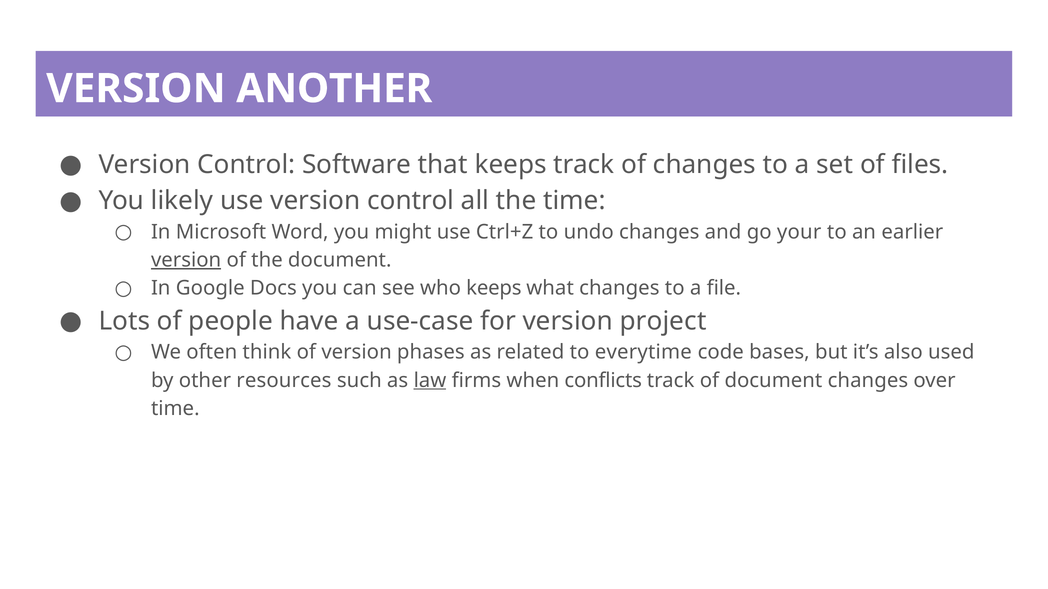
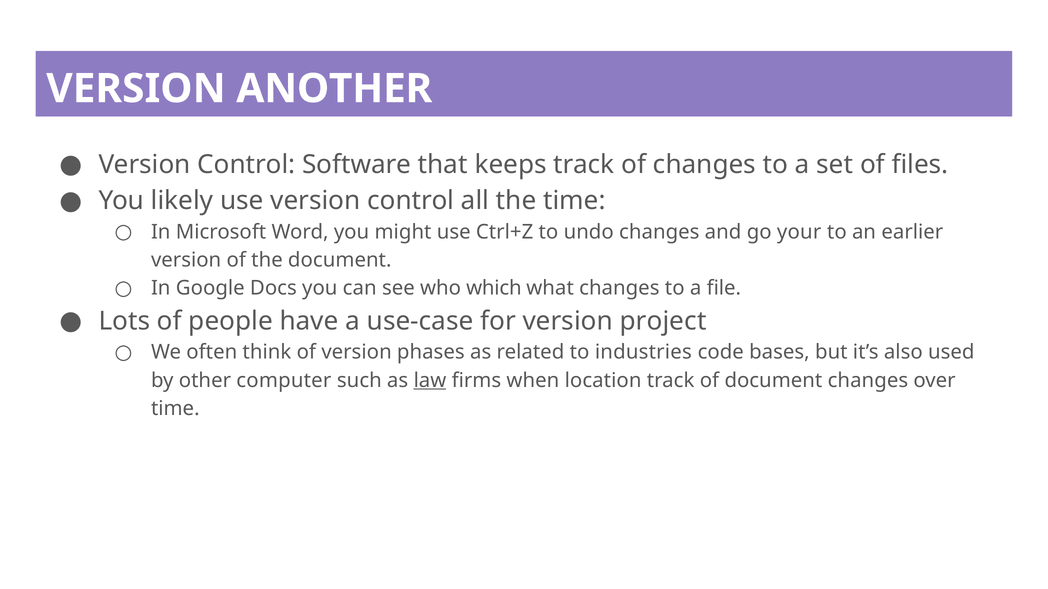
version underline: present -> none (186, 260)
who keeps: keeps -> which (494, 288)
everytime: everytime -> industries (643, 353)
resources: resources -> computer (284, 381)
conflicts: conflicts -> location (603, 381)
